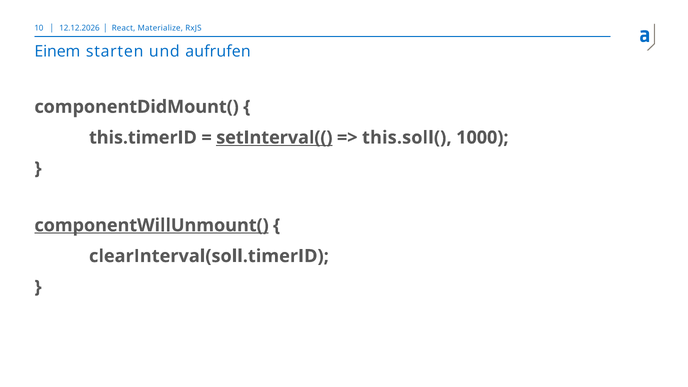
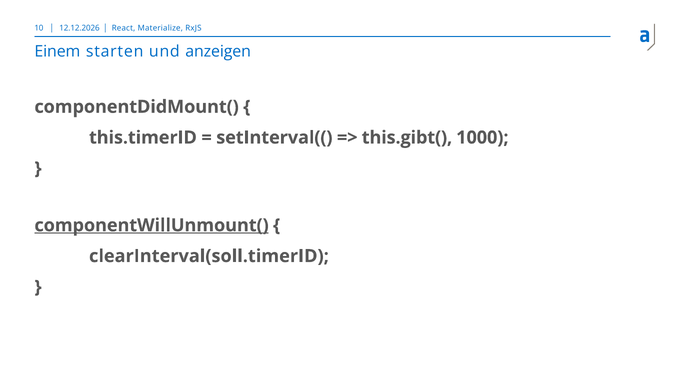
aufrufen: aufrufen -> anzeigen (218, 51)
setInterval(( underline: present -> none (274, 138)
this.soll(: this.soll( -> this.gibt( (407, 138)
